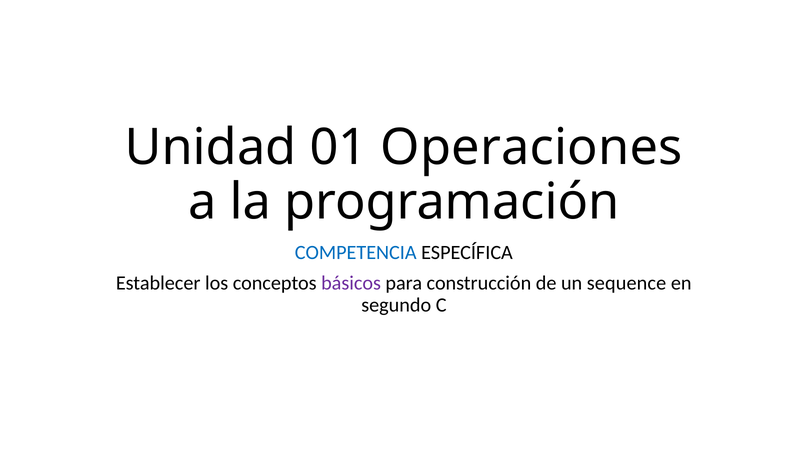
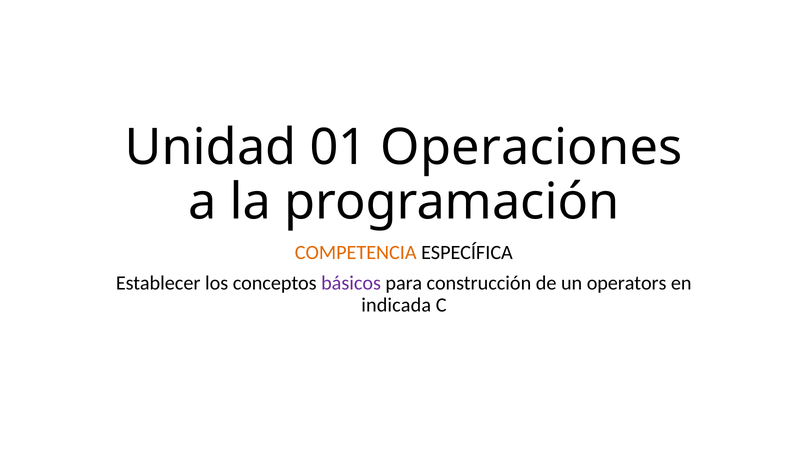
COMPETENCIA colour: blue -> orange (356, 253)
sequence: sequence -> operators (627, 283)
segundo: segundo -> indicada (396, 305)
